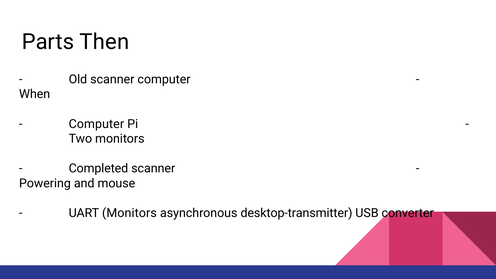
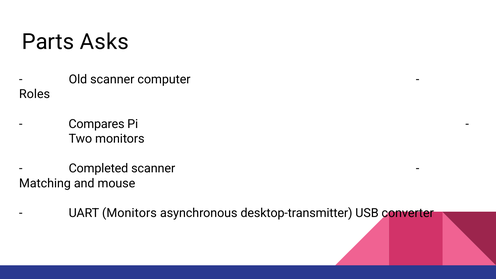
Then: Then -> Asks (104, 42)
When: When -> Roles (35, 94)
Computer: Computer -> Compares (97, 124)
Powering: Powering -> Matching (45, 183)
